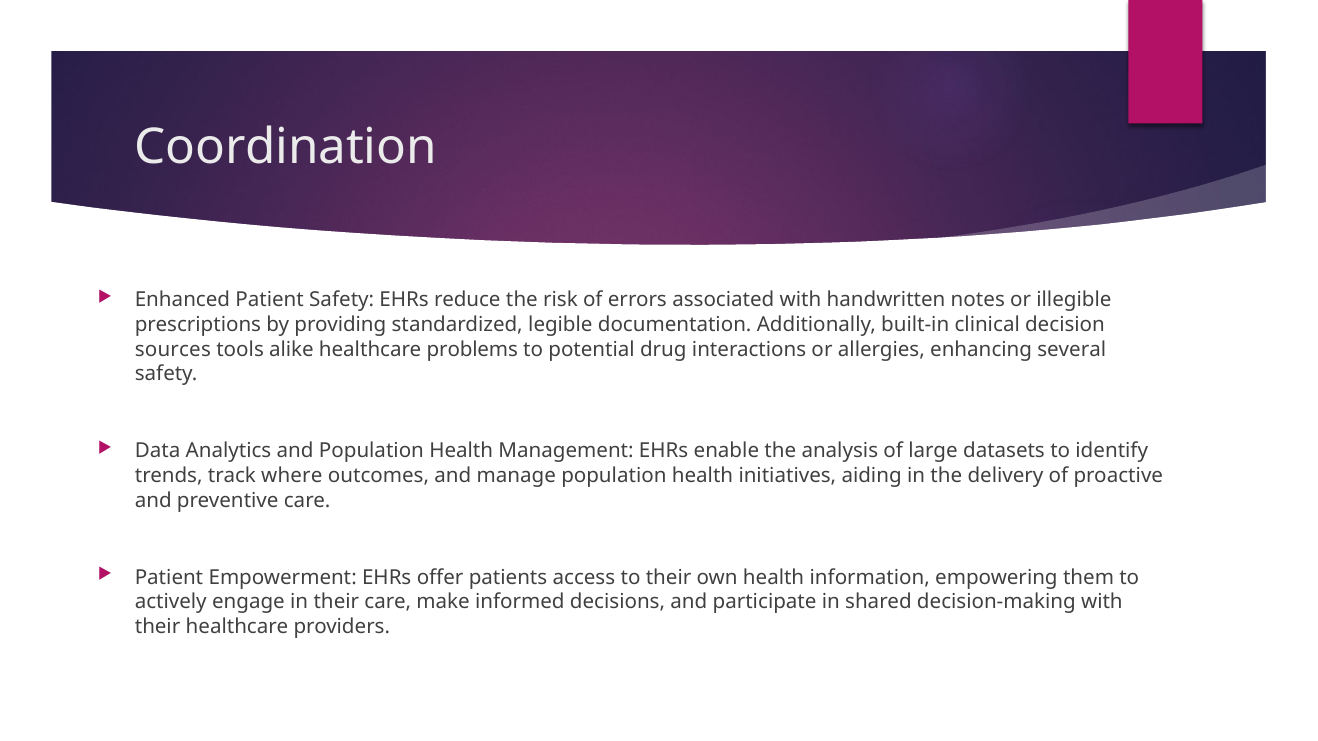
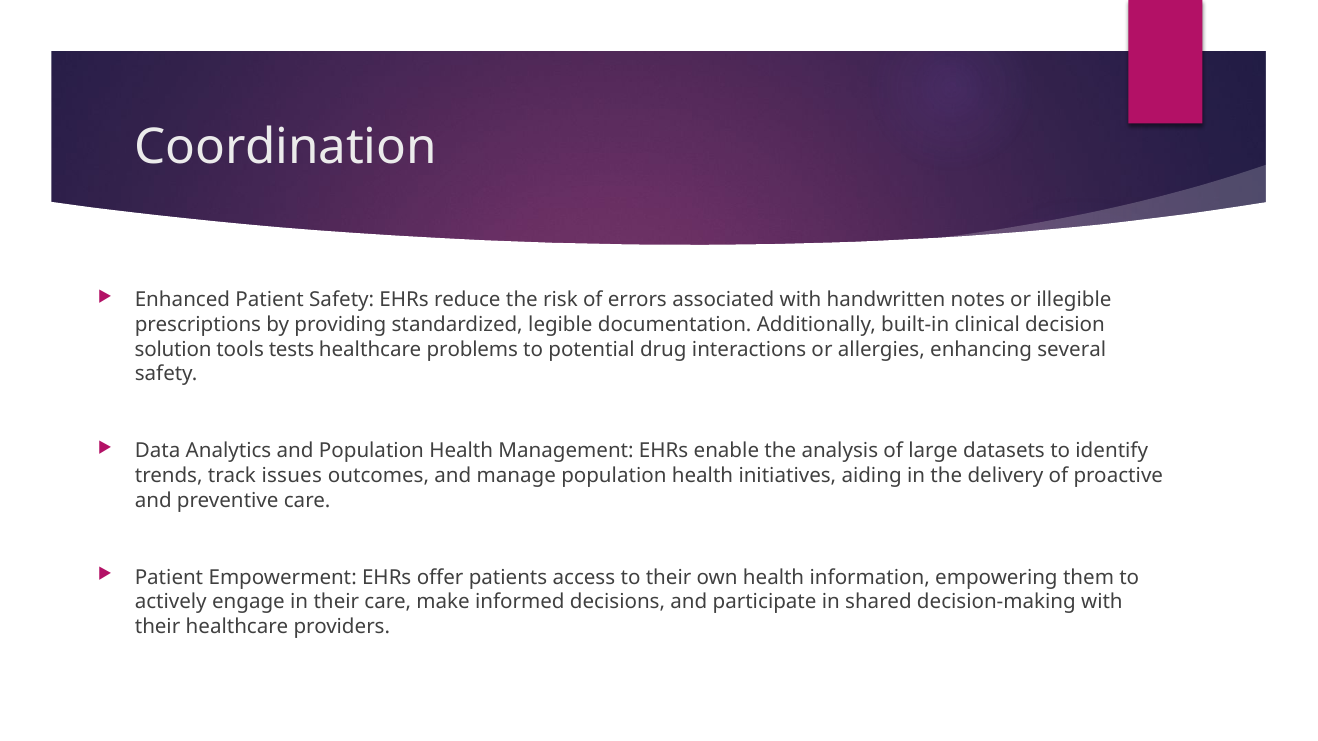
sources: sources -> solution (173, 350)
alike: alike -> tests (291, 350)
where: where -> issues (292, 476)
